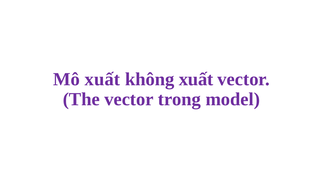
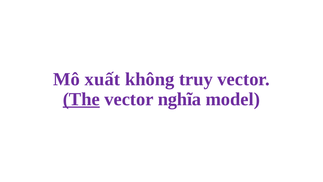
không xuất: xuất -> truy (196, 79)
The underline: none -> present (81, 99)
trong: trong -> nghĩa (180, 99)
